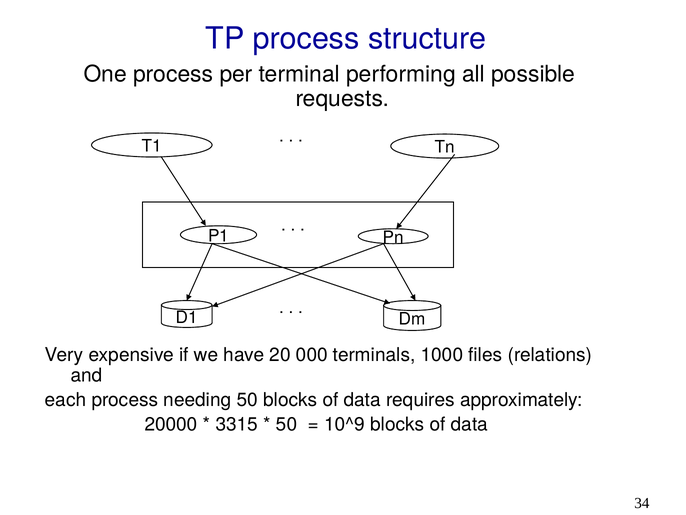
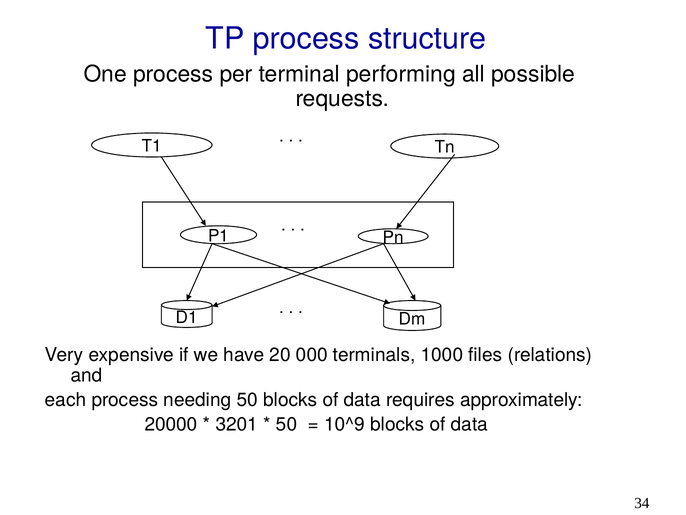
3315: 3315 -> 3201 (237, 424)
